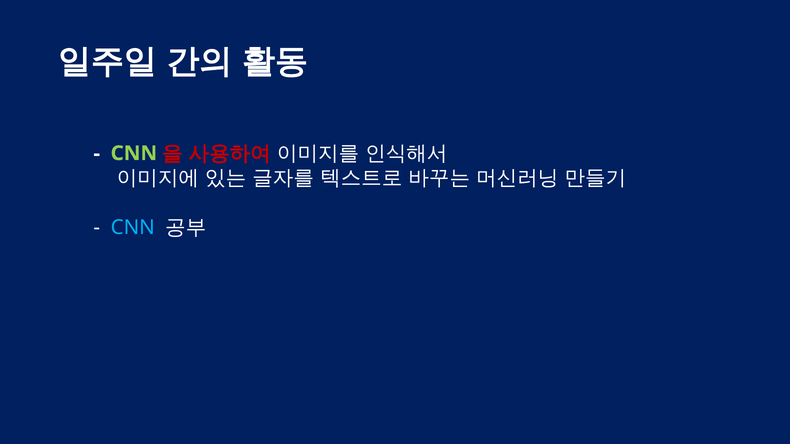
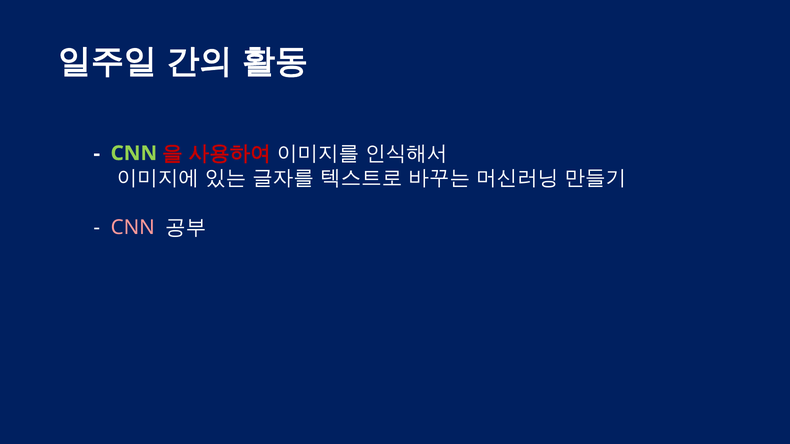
CNN colour: light blue -> pink (133, 227)
